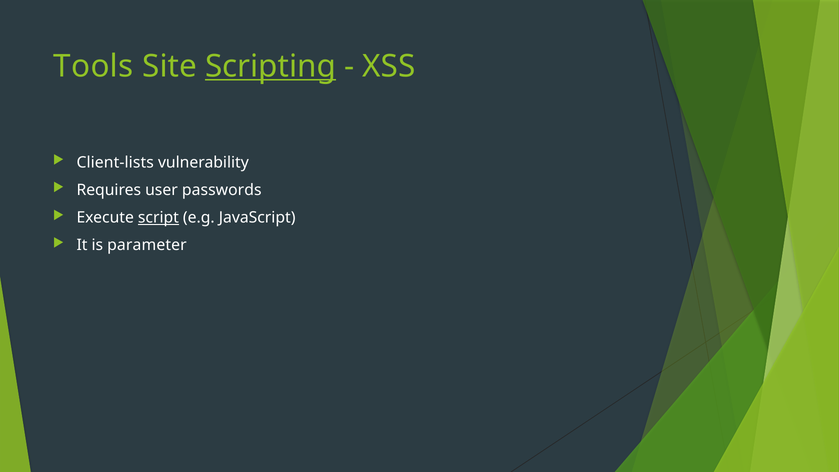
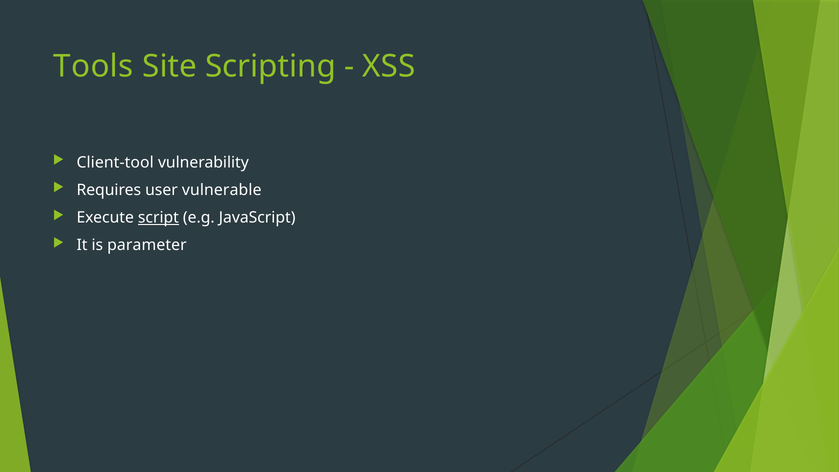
Scripting underline: present -> none (271, 66)
Client-lists: Client-lists -> Client-tool (115, 162)
passwords: passwords -> vulnerable (222, 190)
